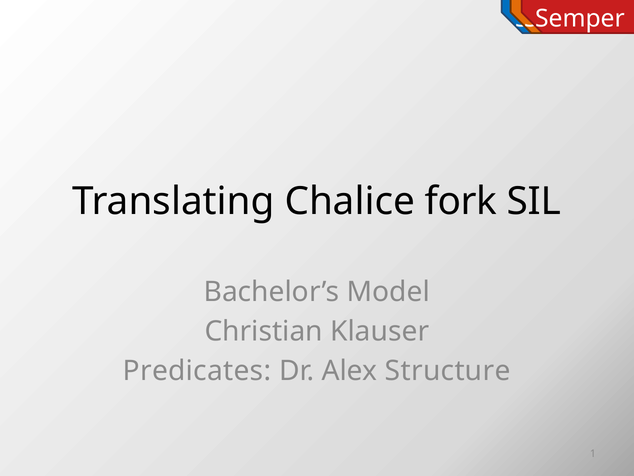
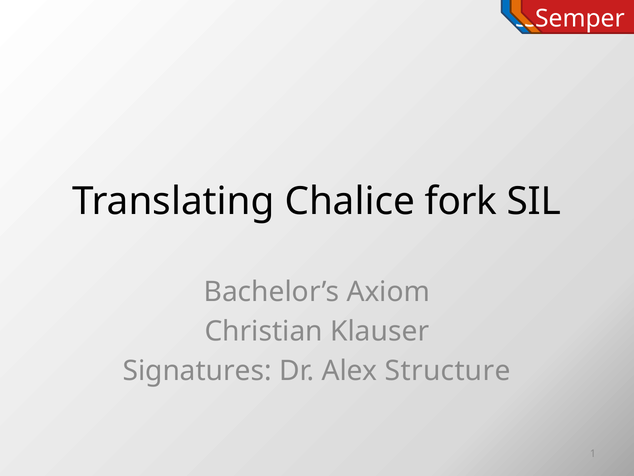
Model: Model -> Axiom (388, 292)
Predicates: Predicates -> Signatures (197, 370)
